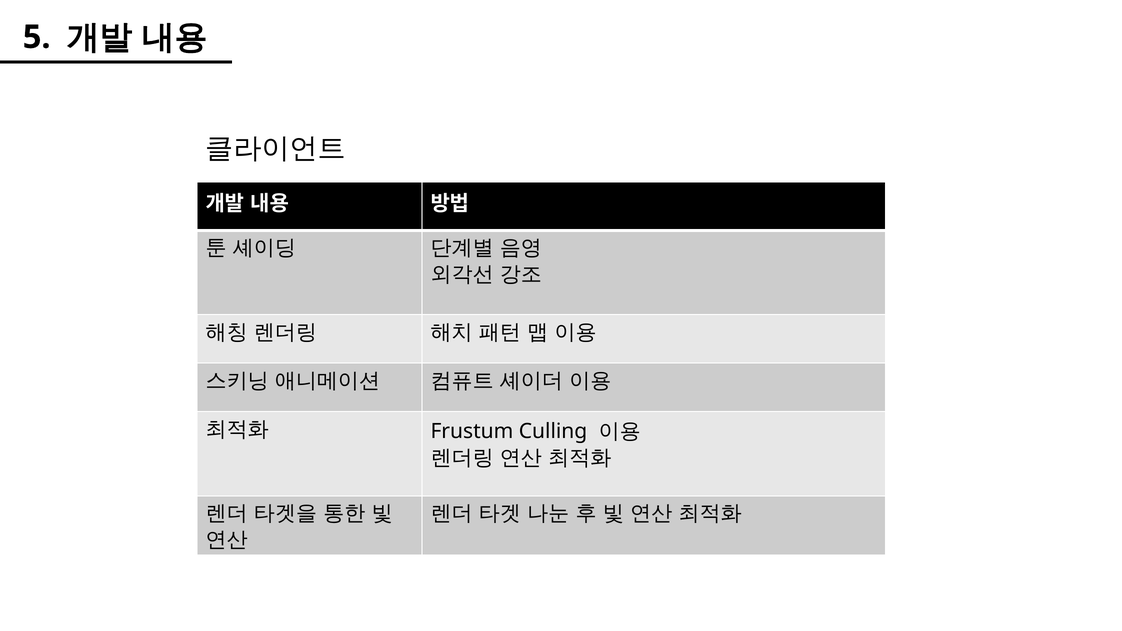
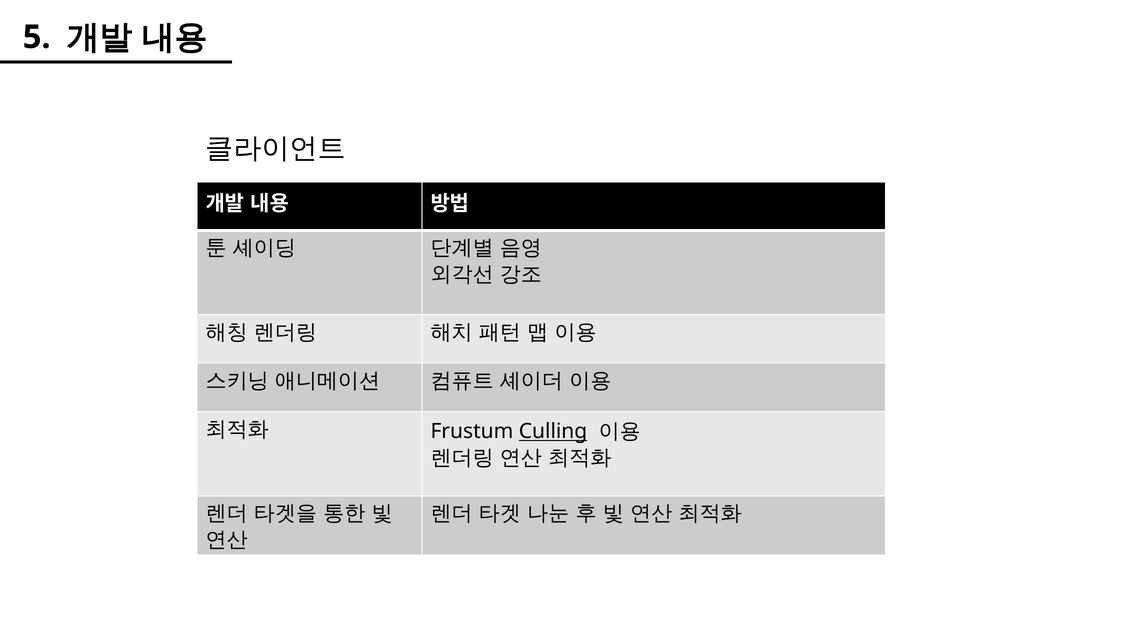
Culling underline: none -> present (553, 431)
